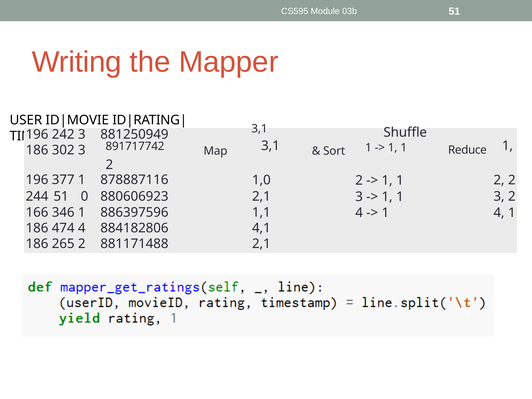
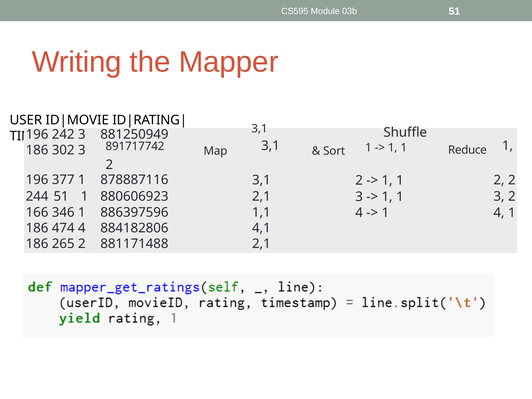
878887116 1,0: 1,0 -> 3,1 (261, 180)
51 0: 0 -> 1 (85, 196)
